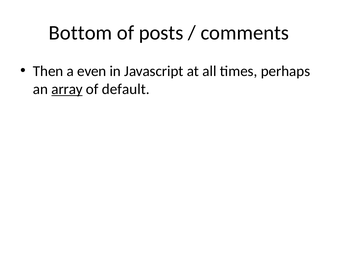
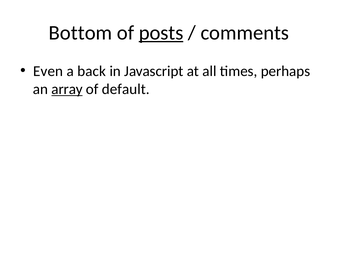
posts underline: none -> present (161, 33)
Then: Then -> Even (48, 71)
even: even -> back (92, 71)
